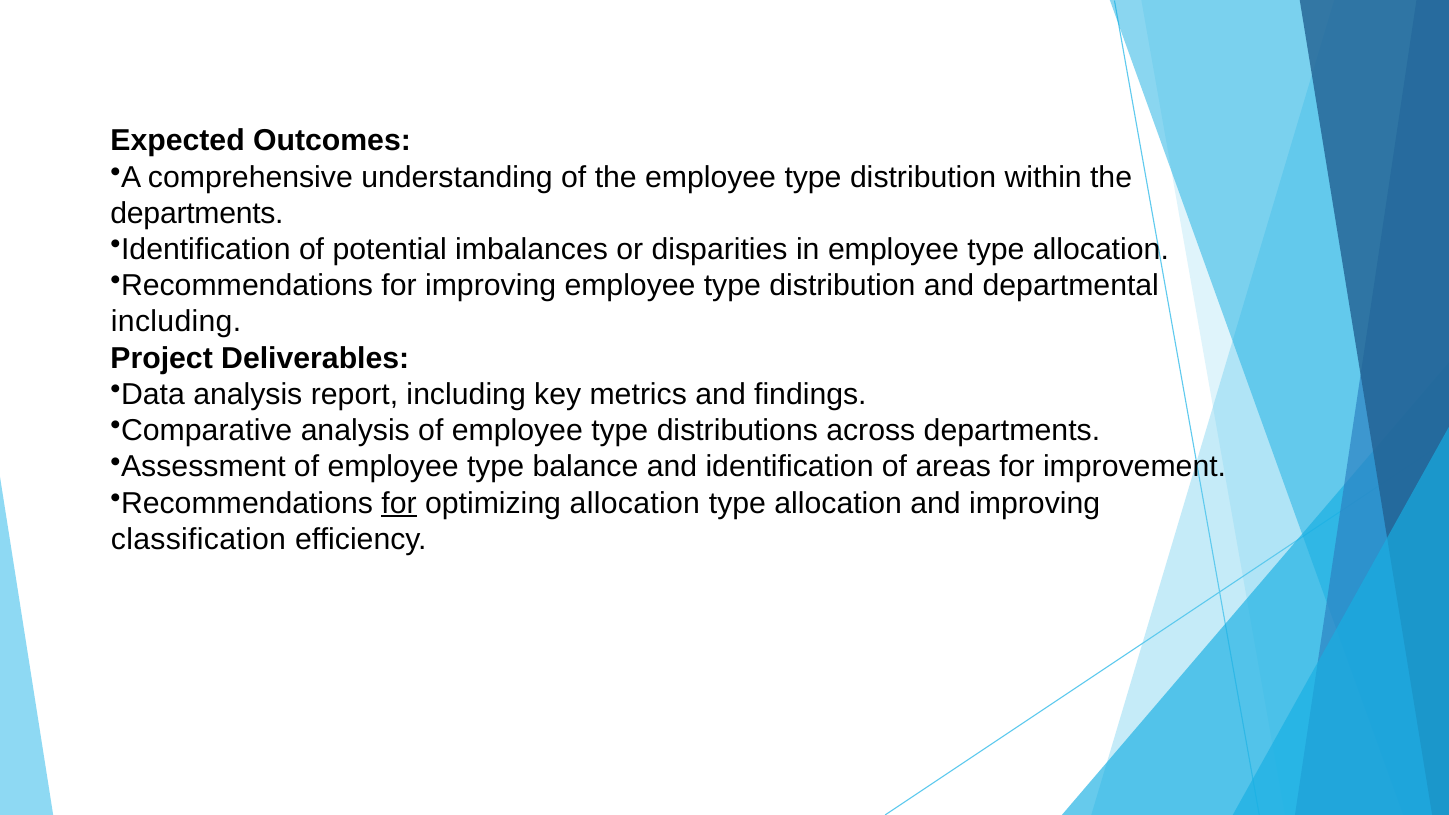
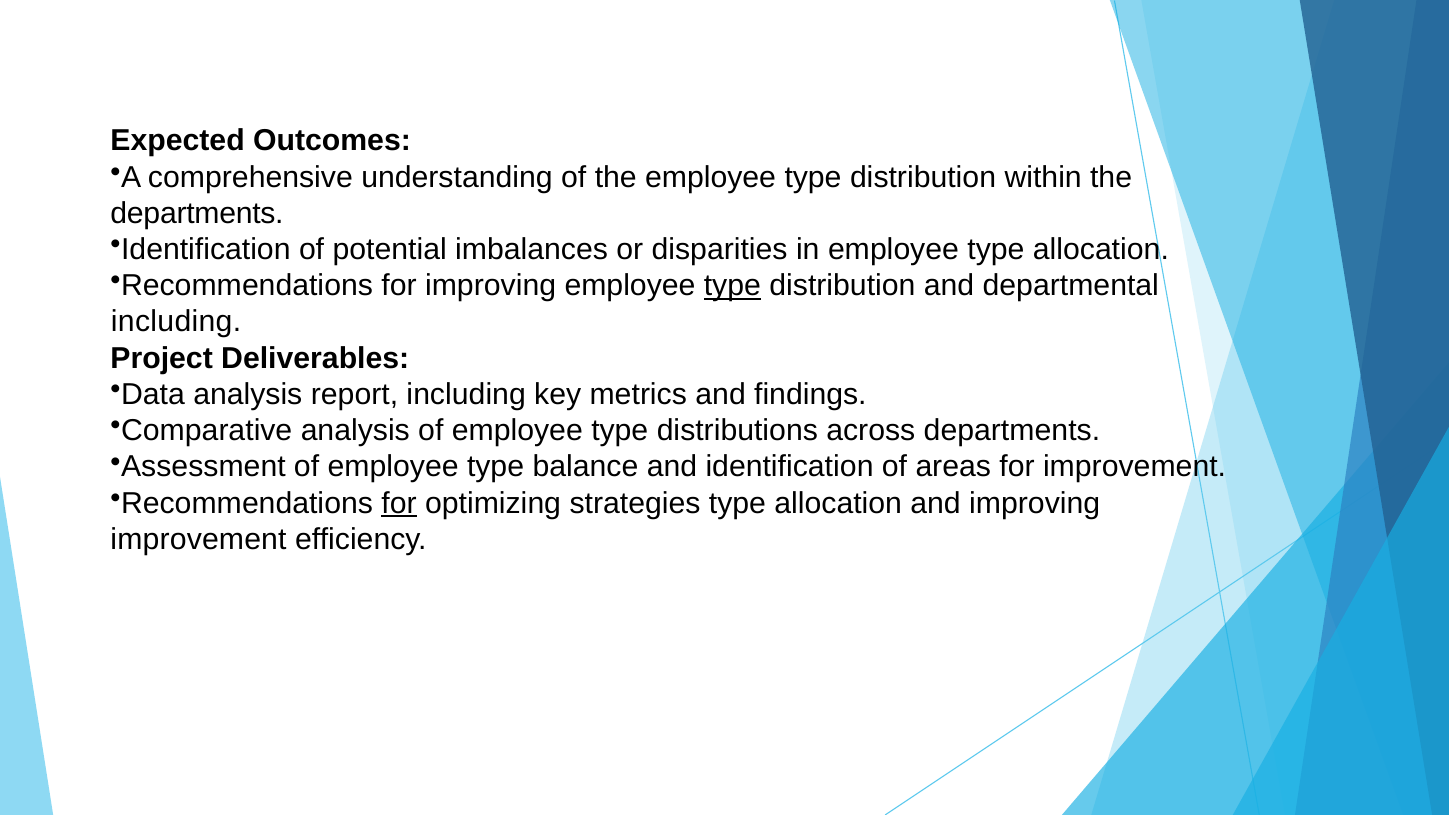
type underline: none -> present (732, 286)
optimizing allocation: allocation -> strategies (635, 503)
classification: classification -> improvement (199, 539)
